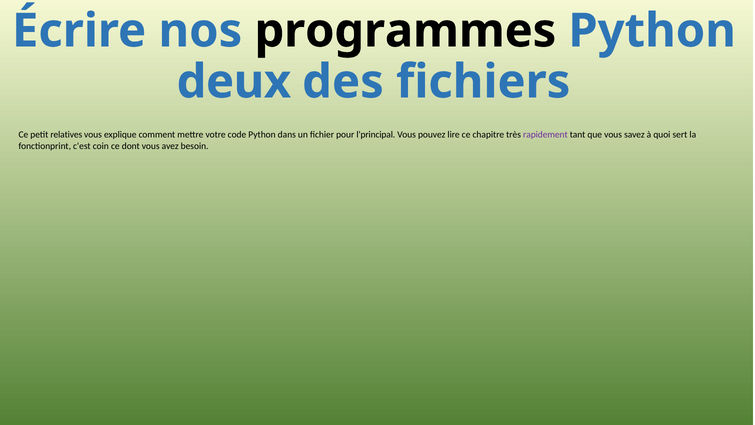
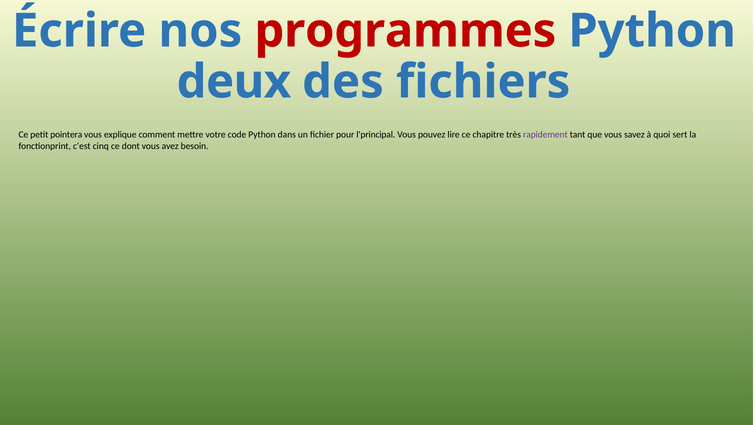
programmes colour: black -> red (405, 31)
relatives: relatives -> pointera (66, 135)
coin: coin -> cinq (101, 146)
